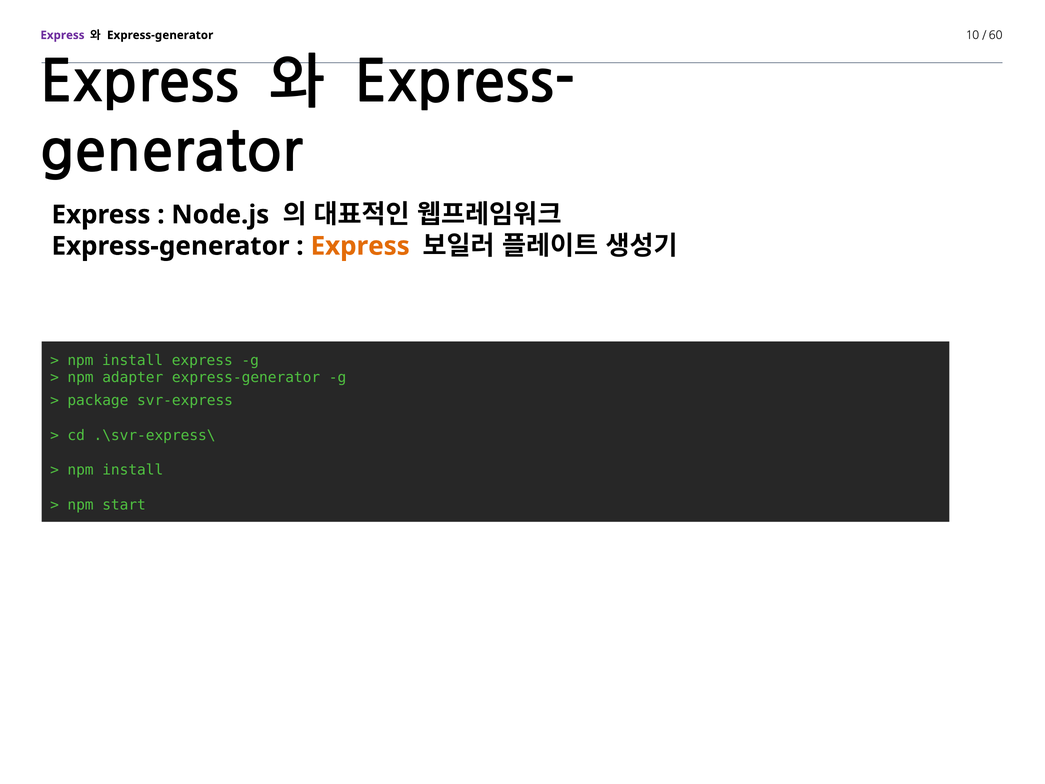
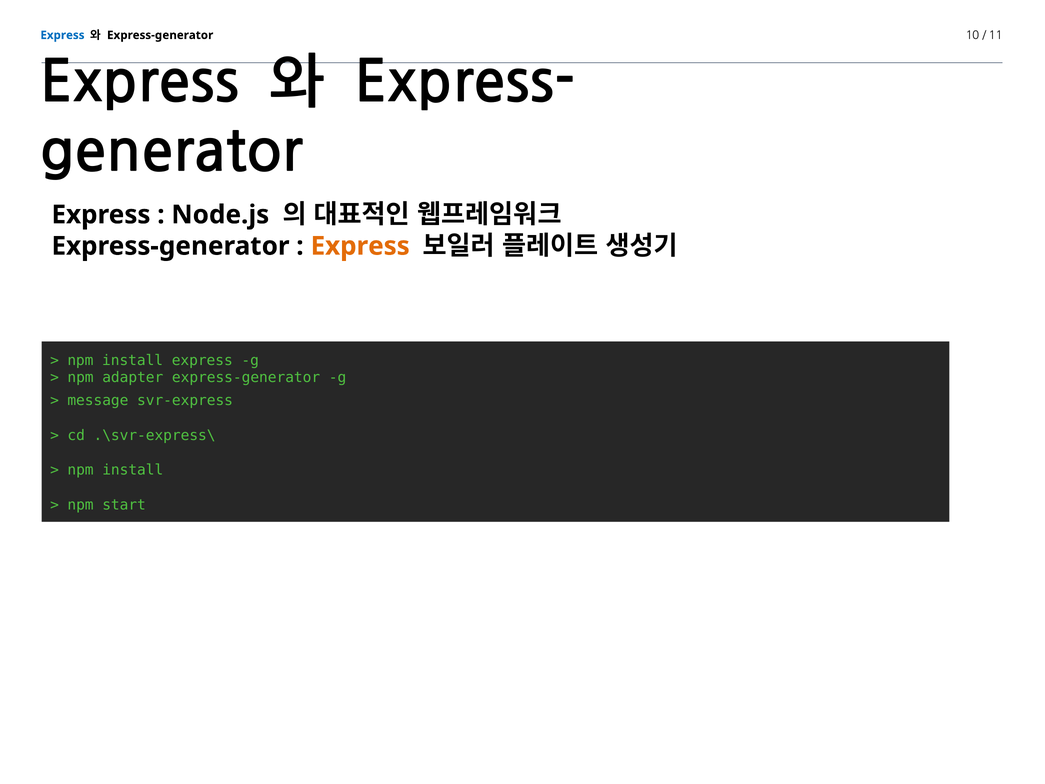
60: 60 -> 11 (996, 35)
Express colour: purple -> blue (62, 35)
package: package -> message (98, 400)
